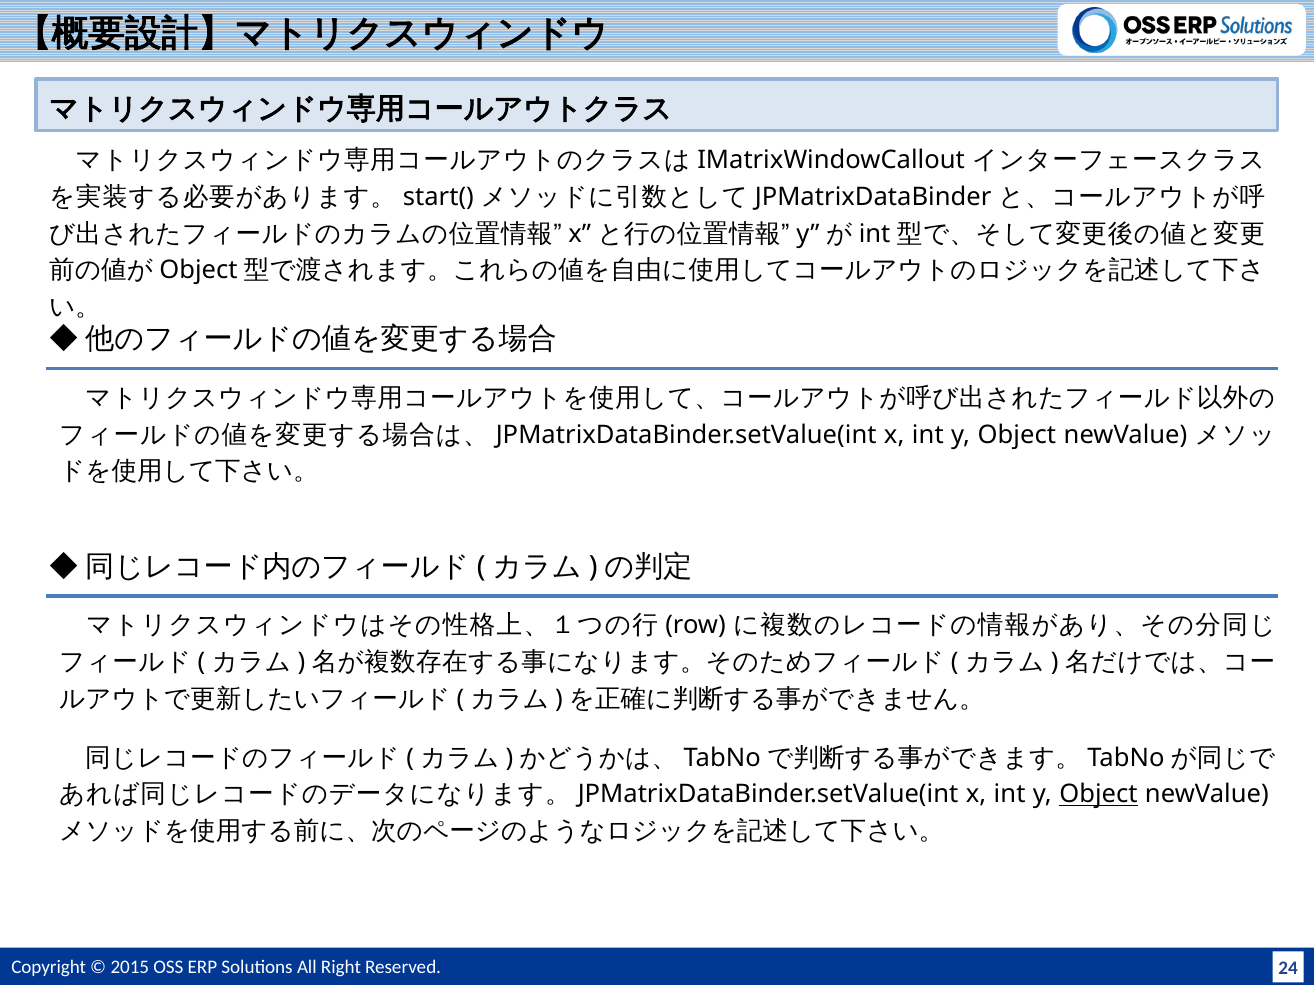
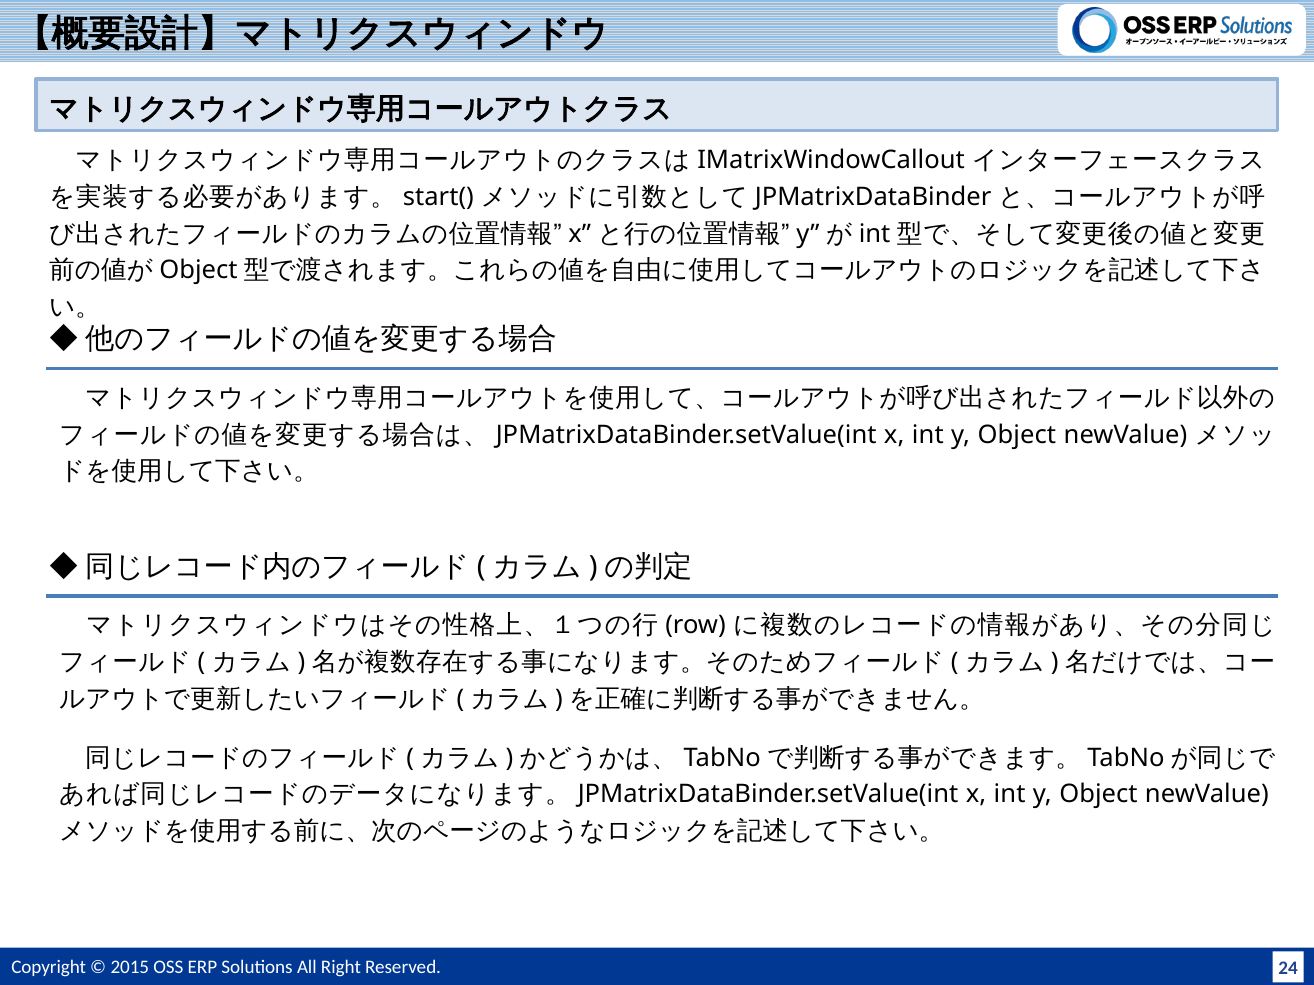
Object underline: present -> none (1098, 795)
